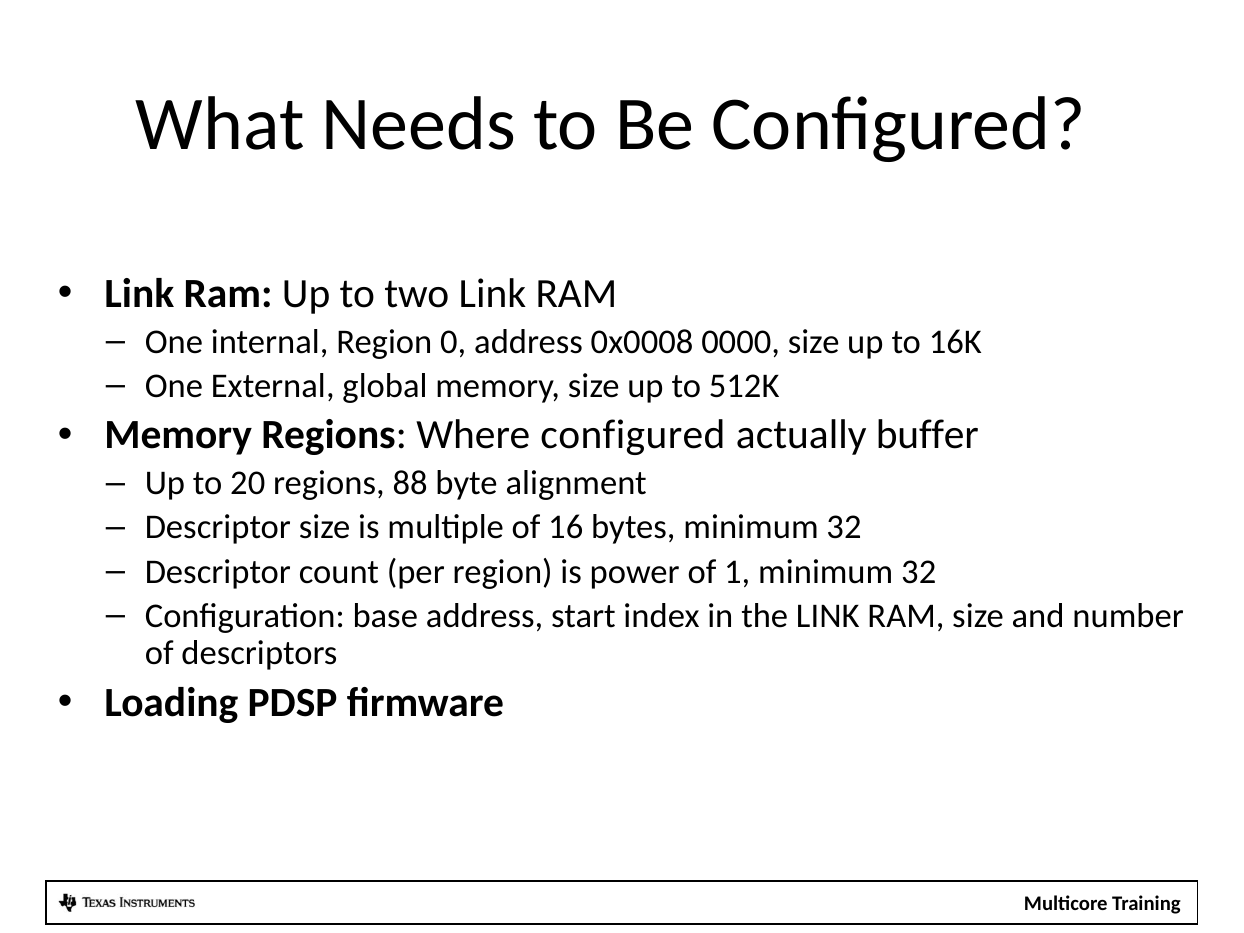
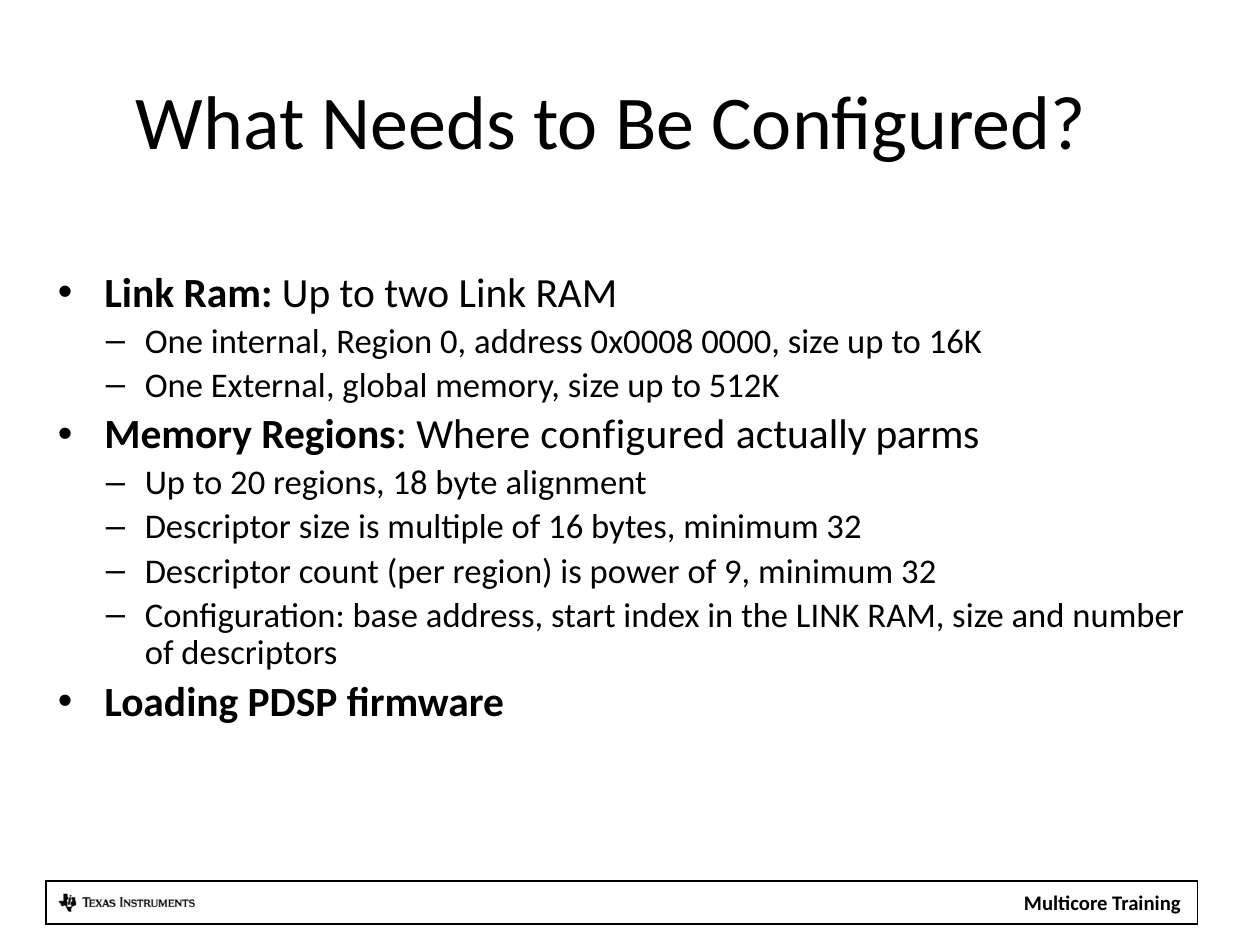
buffer: buffer -> parms (927, 435)
88: 88 -> 18 (410, 483)
1: 1 -> 9 (737, 572)
